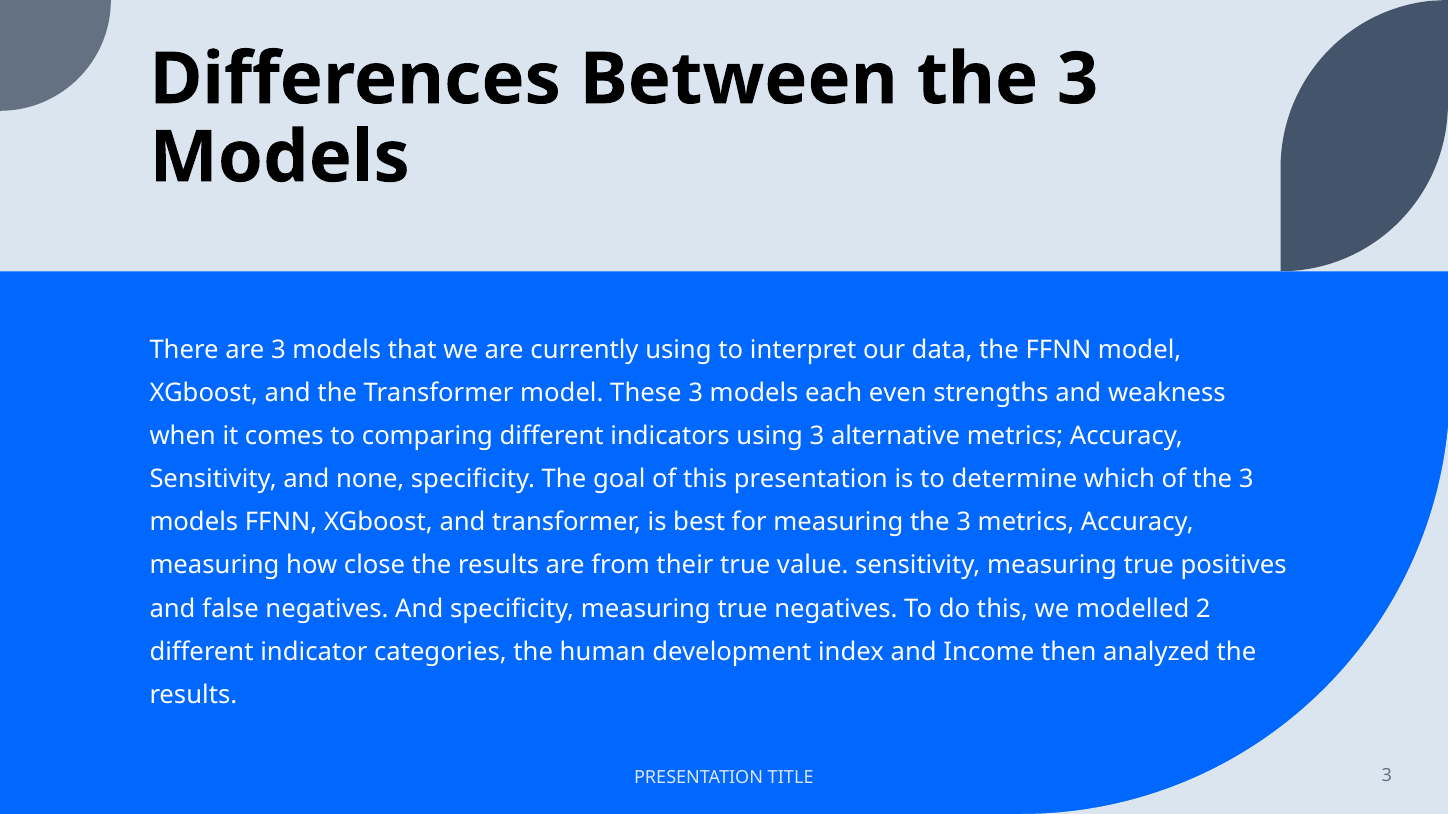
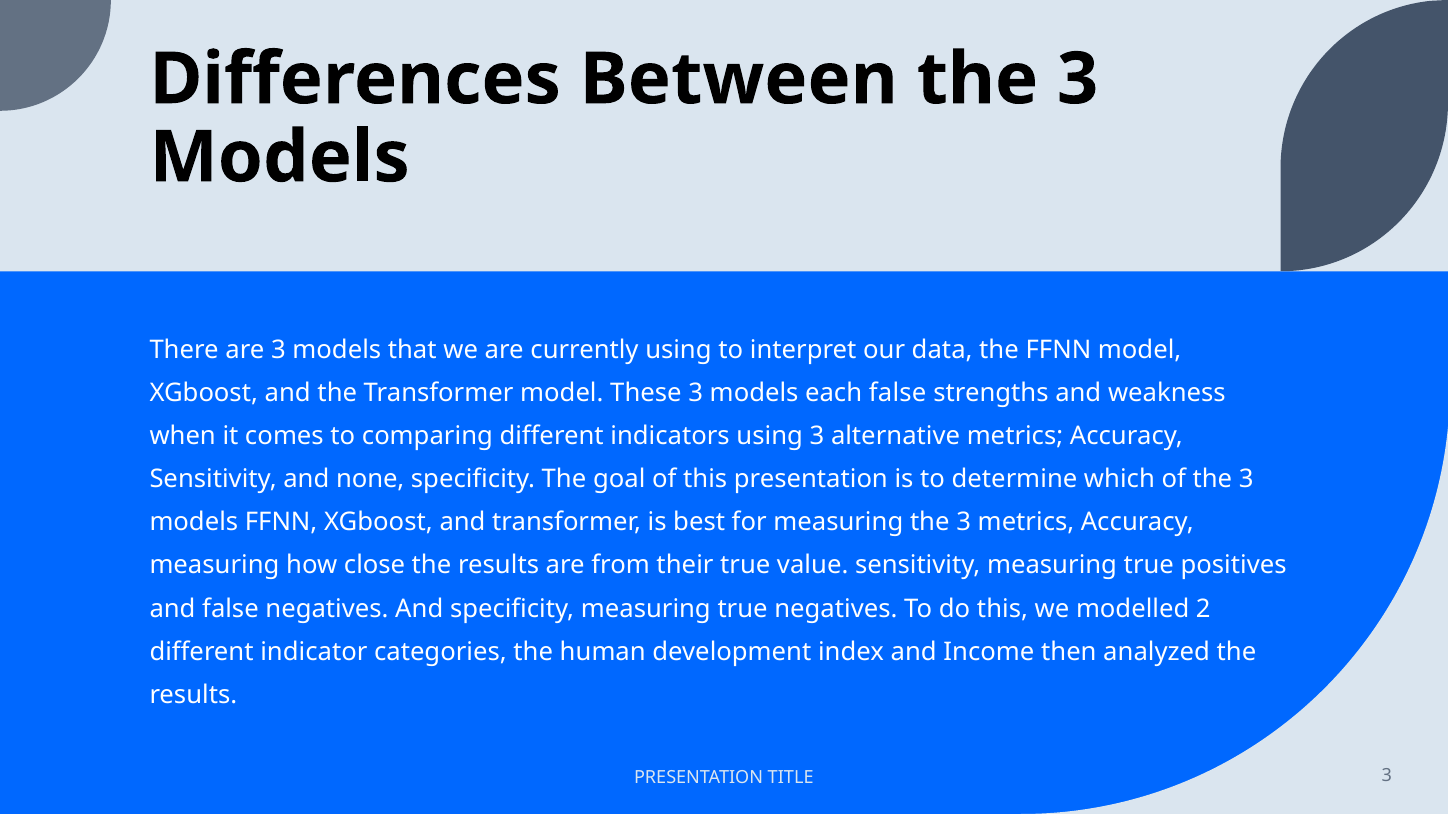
each even: even -> false (898, 393)
